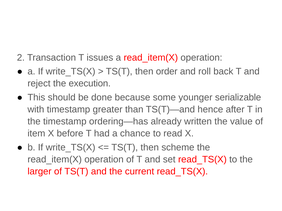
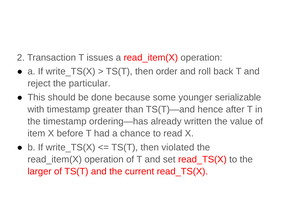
execution: execution -> particular (90, 84)
scheme: scheme -> violated (178, 148)
